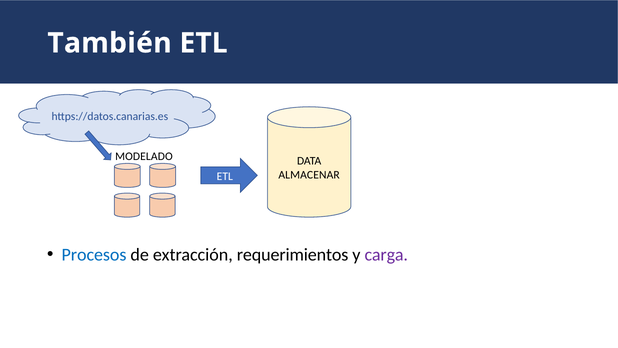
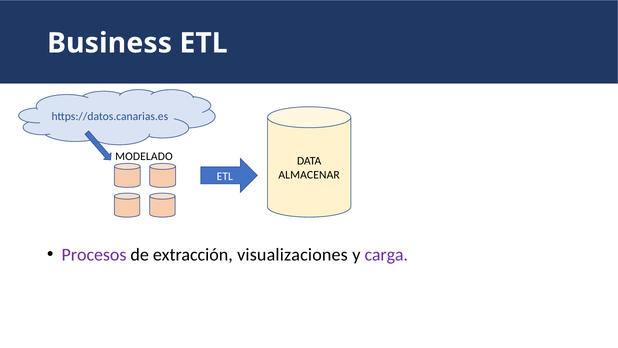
También: También -> Business (110, 43)
Procesos colour: blue -> purple (94, 255)
requerimientos: requerimientos -> visualizaciones (292, 255)
